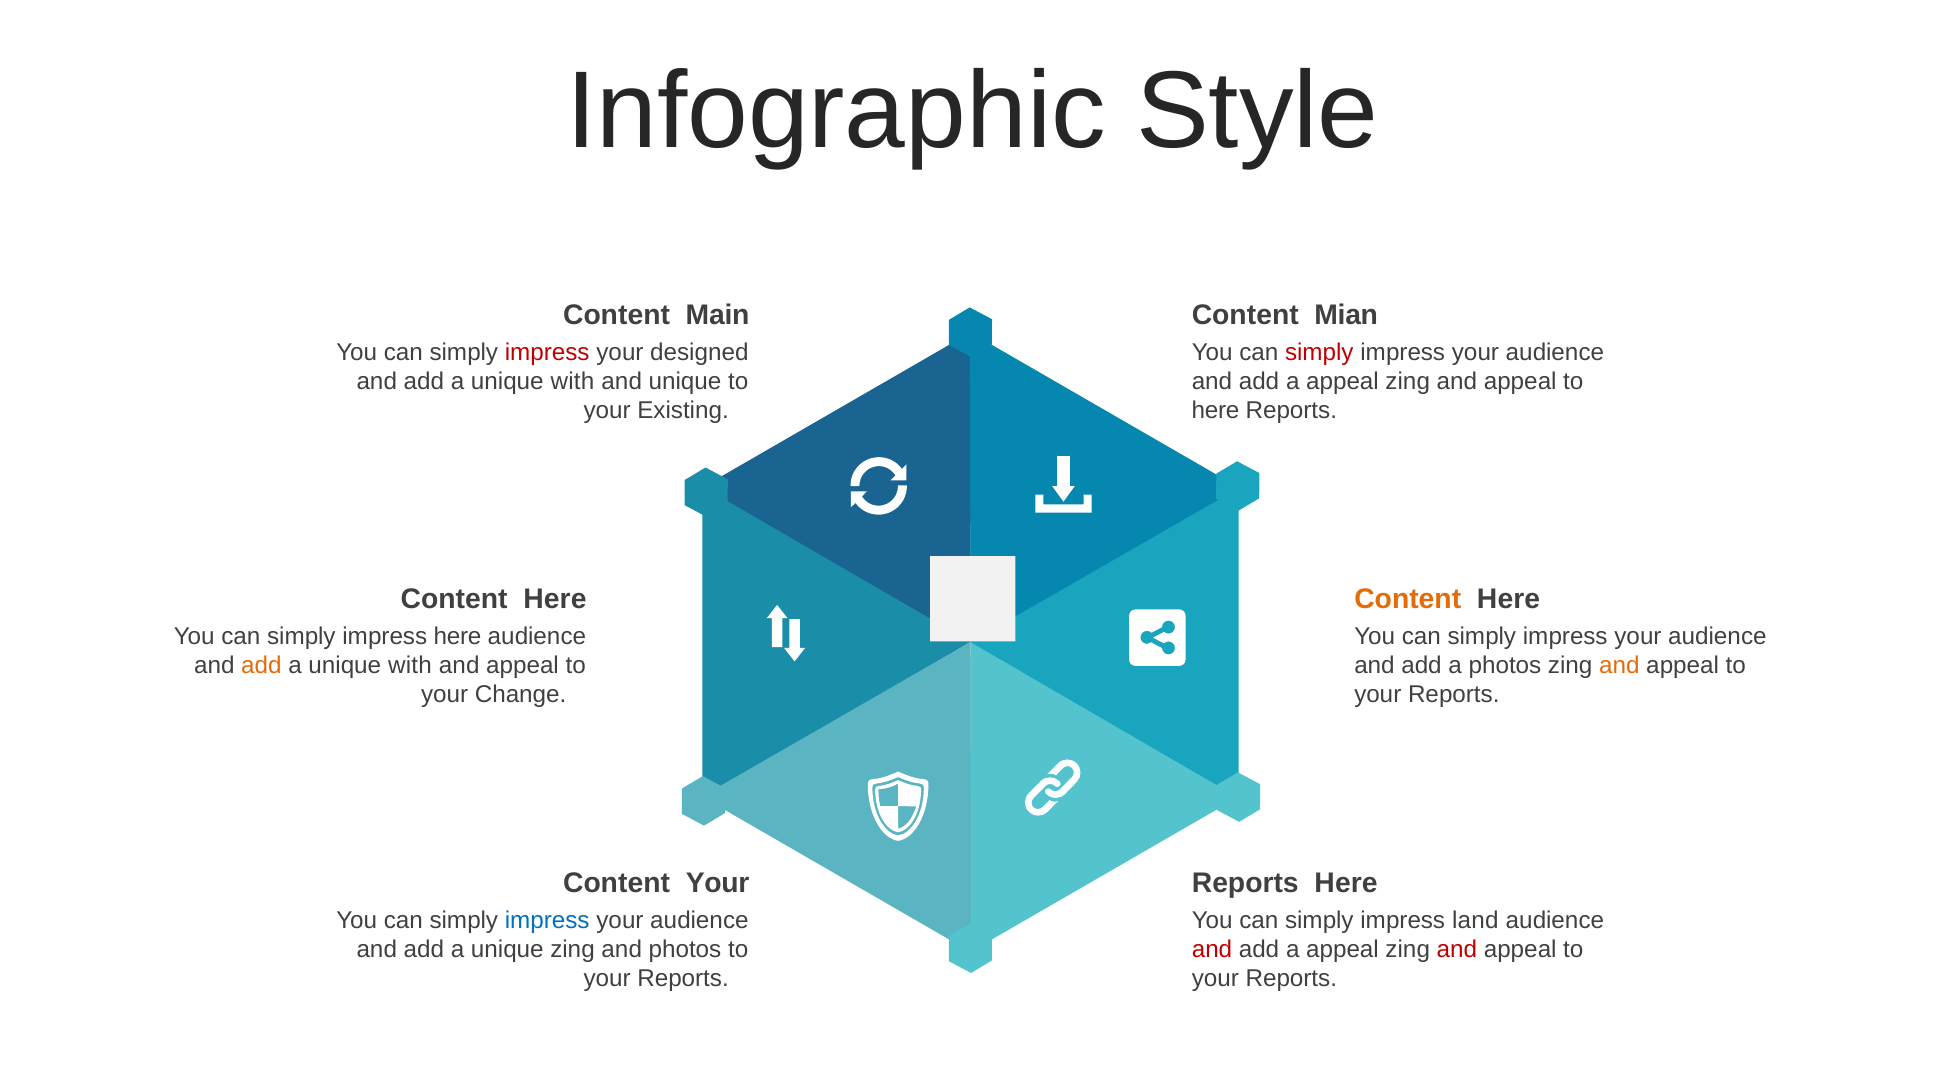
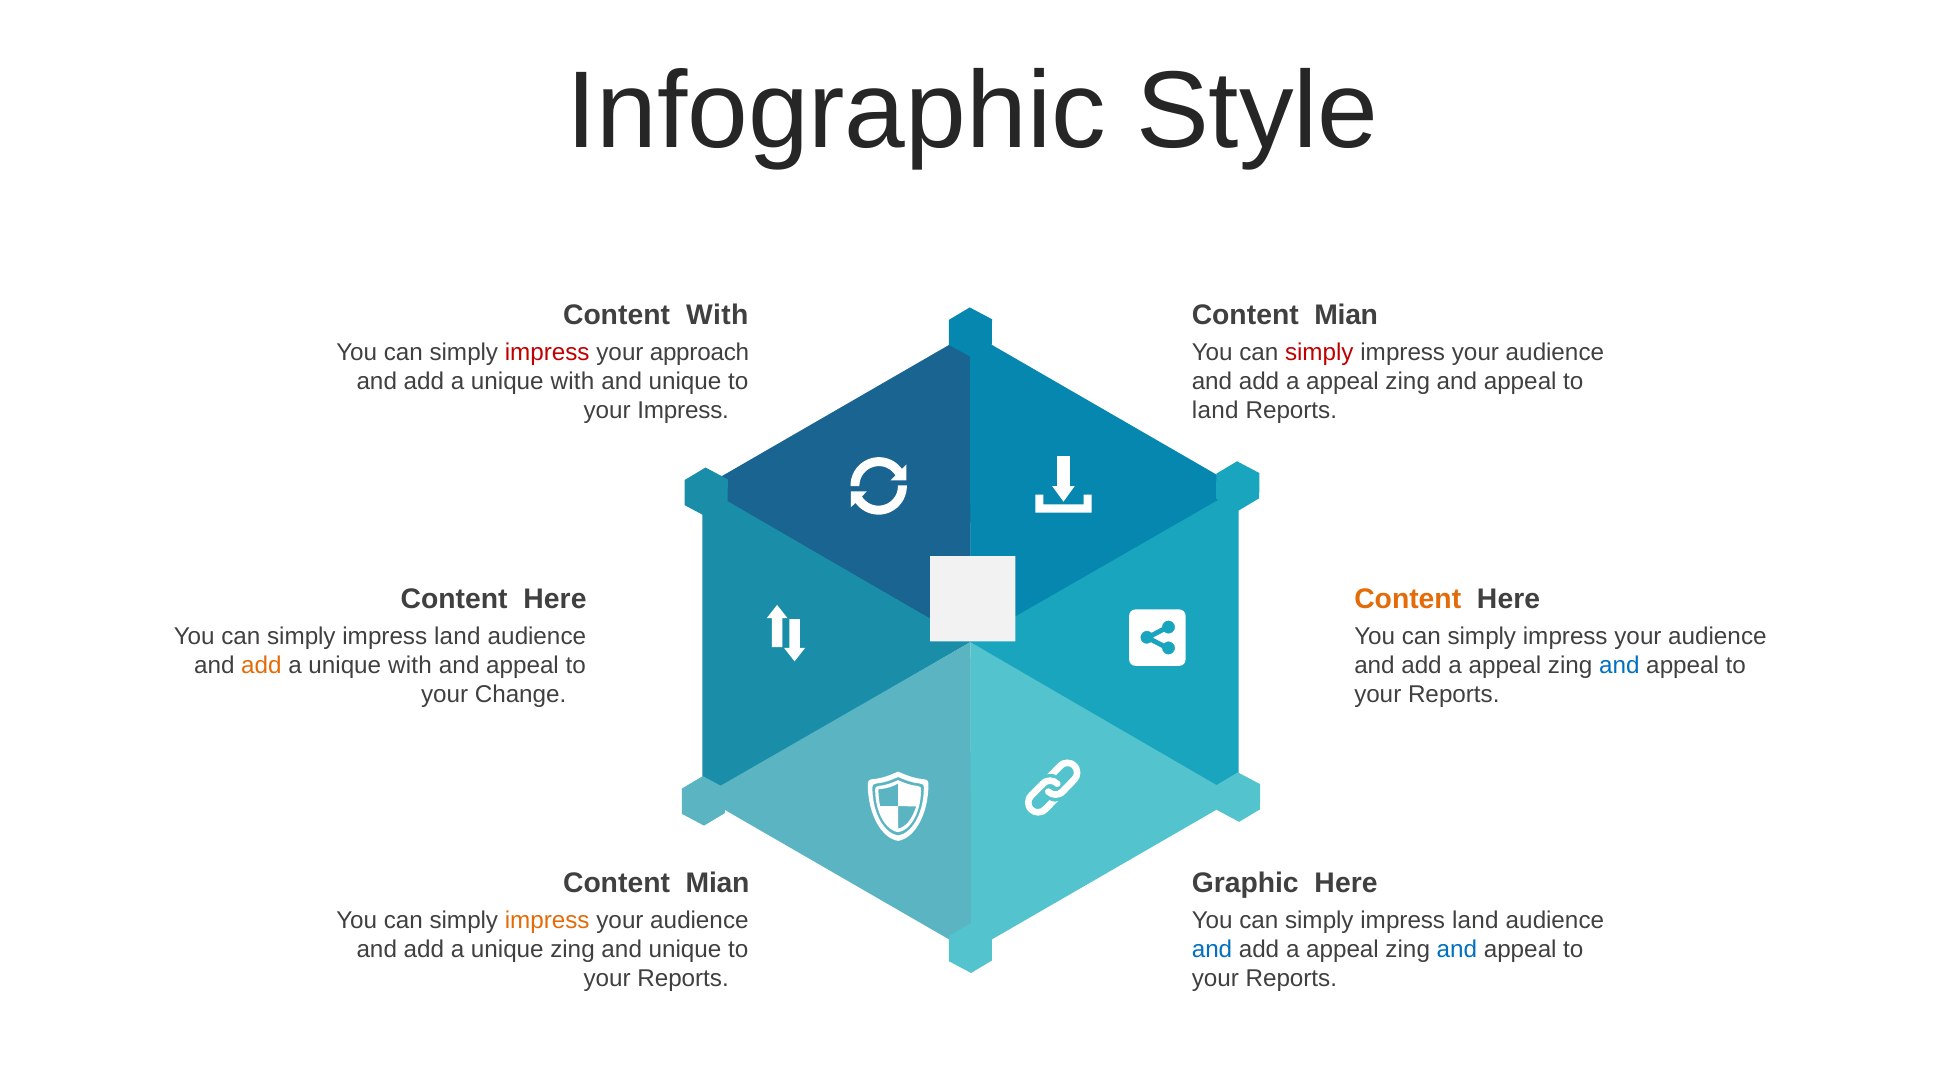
Content Main: Main -> With (717, 316)
designed: designed -> approach (699, 352)
your Existing: Existing -> Impress (683, 410)
here: here -> land (1215, 410)
here: here -> land (457, 636)
photos: photos -> appeal (1505, 665)
and colour: orange -> blue (1619, 665)
Your: Your -> Mian (718, 883)
Reports: Reports -> Graphic (1245, 883)
impress colour: blue -> orange (547, 920)
zing and photos: photos -> unique (685, 949)
and colour: red -> blue (1212, 949)
and colour: red -> blue (1457, 949)
